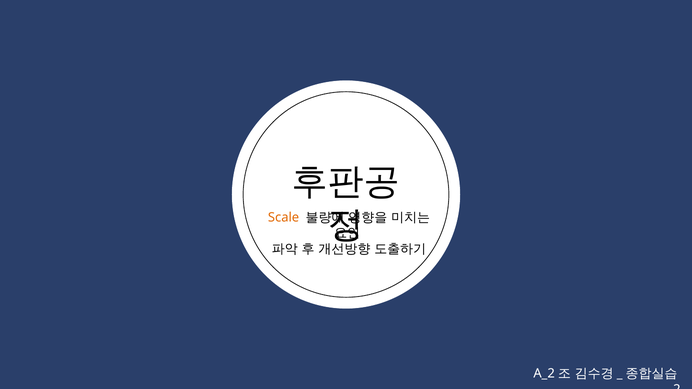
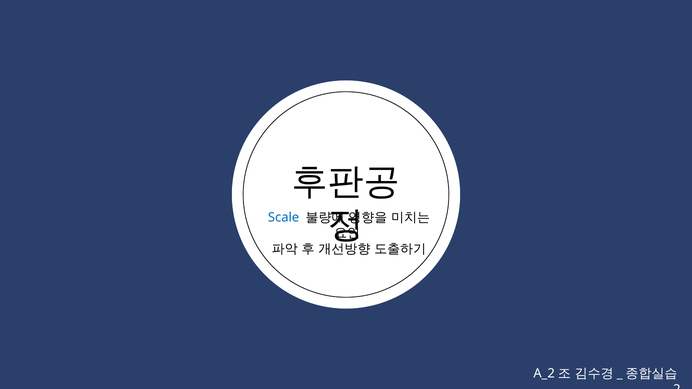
Scale colour: orange -> blue (284, 218)
